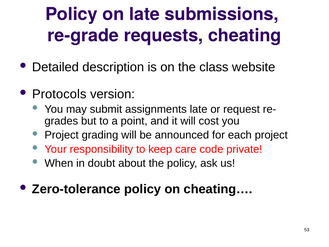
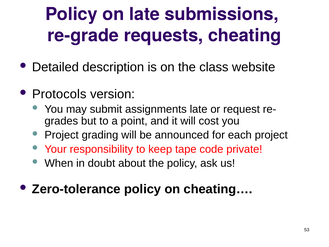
care: care -> tape (186, 149)
